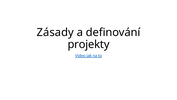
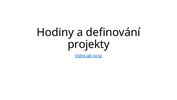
Zásady: Zásady -> Hodiny (55, 32)
